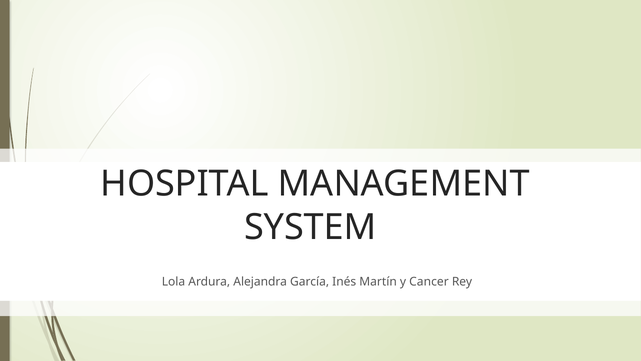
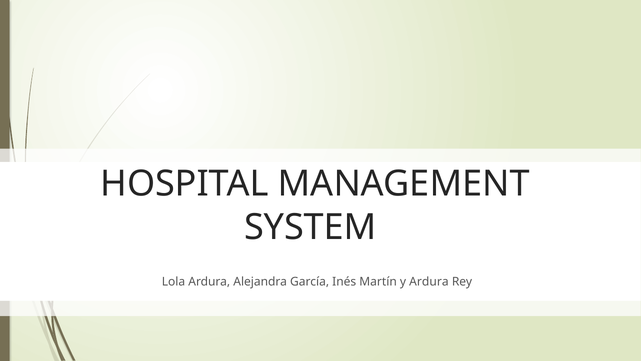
y Cancer: Cancer -> Ardura (429, 282)
